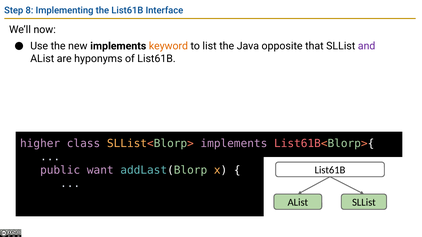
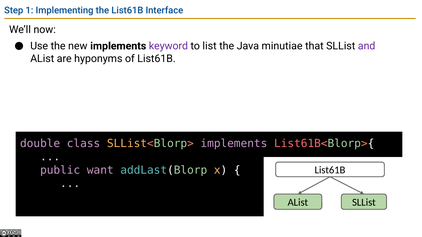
8: 8 -> 1 (29, 10)
keyword colour: orange -> purple (168, 46)
opposite: opposite -> minutiae (282, 46)
higher: higher -> double (40, 144)
